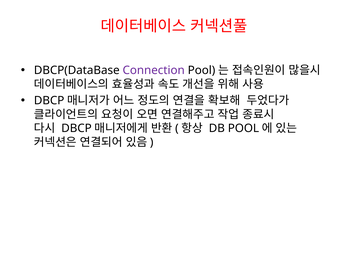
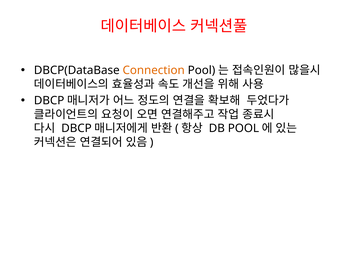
Connection colour: purple -> orange (154, 70)
